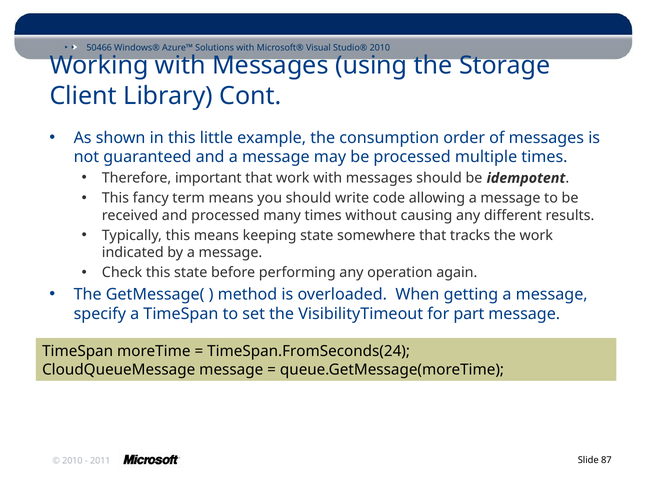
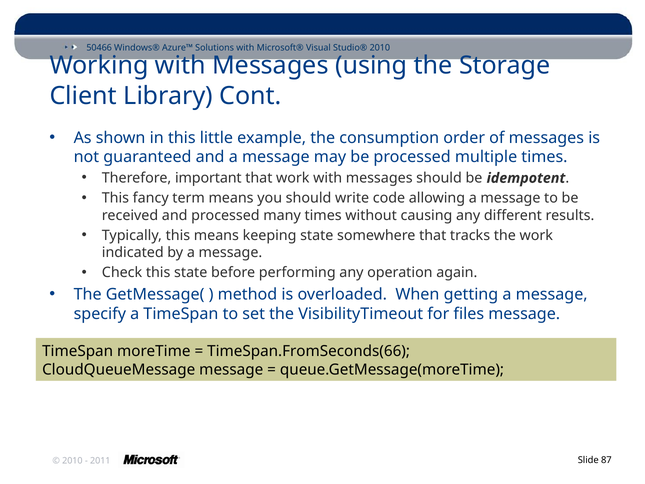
part: part -> files (469, 314)
TimeSpan.FromSeconds(24: TimeSpan.FromSeconds(24 -> TimeSpan.FromSeconds(66 (309, 351)
